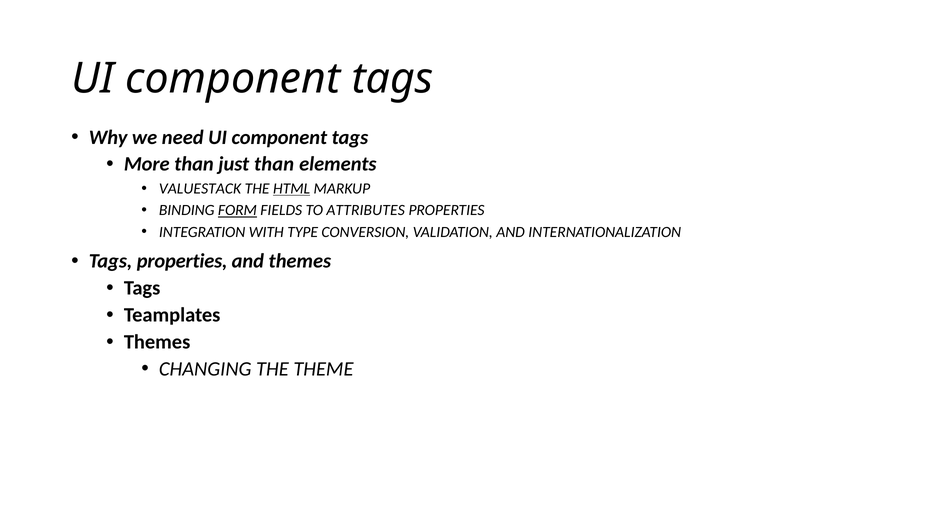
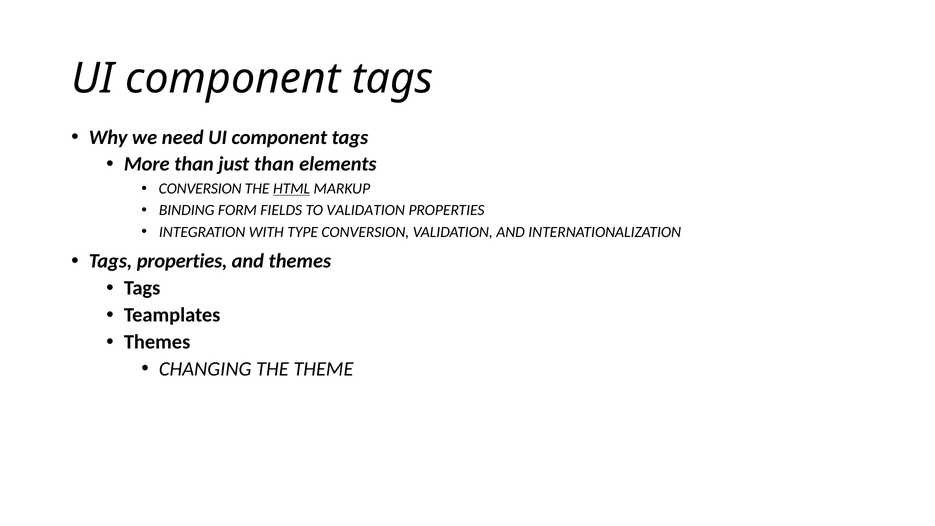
VALUESTACK: VALUESTACK -> CONVERSION (200, 189)
FORM underline: present -> none (237, 210)
TO ATTRIBUTES: ATTRIBUTES -> VALIDATION (366, 210)
